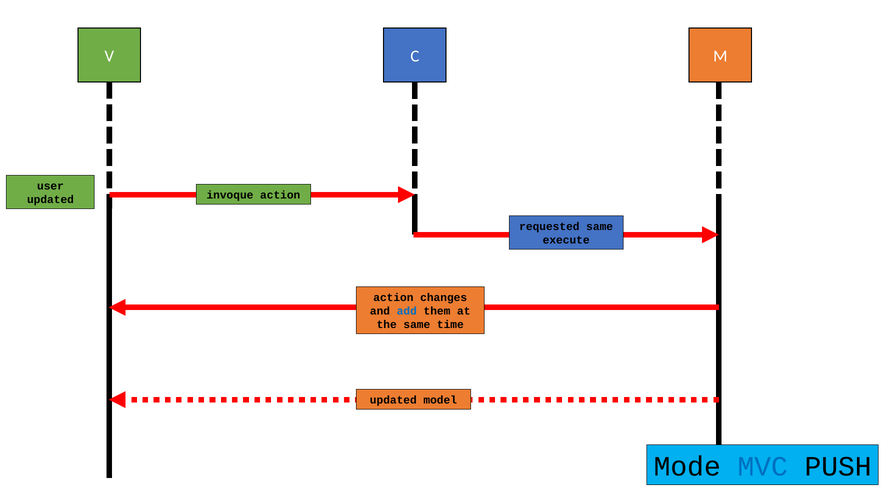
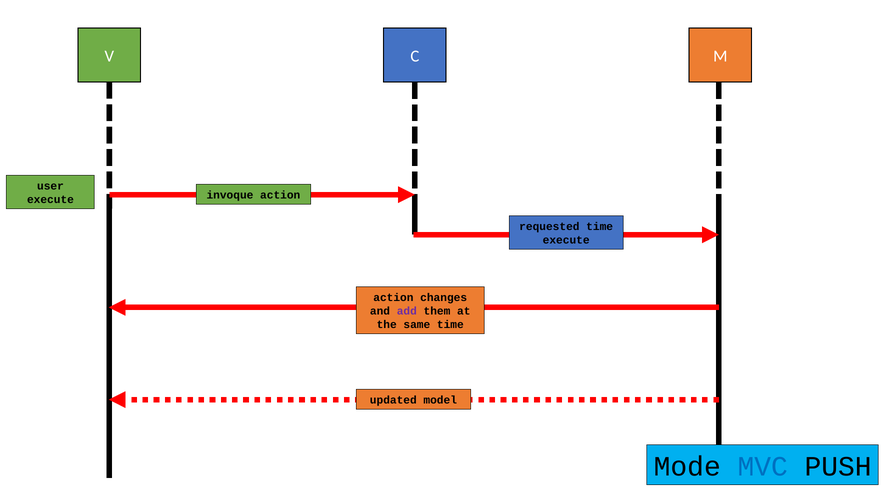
updated: updated -> execute (50, 199)
requested same: same -> time (600, 227)
add colour: blue -> purple (407, 311)
